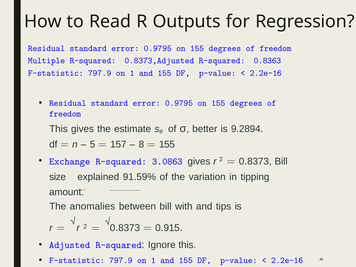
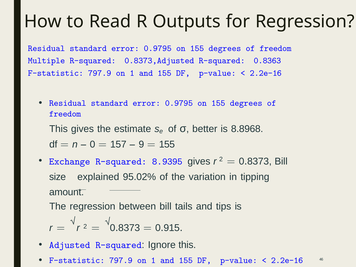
9.2894: 9.2894 -> 8.8968 (247, 129)
5: 5 -> 0 (93, 145)
8: 8 -> 9 (141, 145)
3.0863: 3.0863 -> 8.9395 (167, 161)
91.59%: 91.59% -> 95.02% (139, 177)
The anomalies: anomalies -> regression (93, 206)
with: with -> tails (184, 206)
